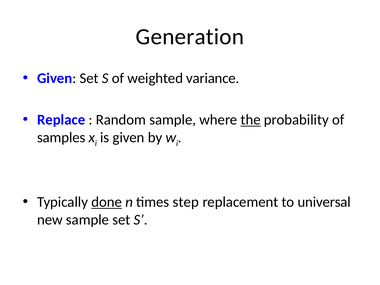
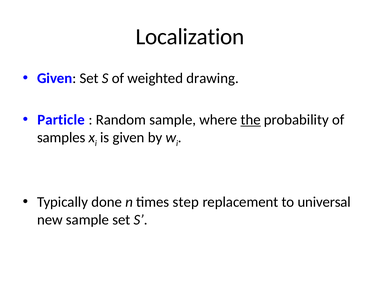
Generation: Generation -> Localization (190, 37)
variance: variance -> drawing (213, 78)
Replace: Replace -> Particle (61, 120)
done underline: present -> none (107, 202)
